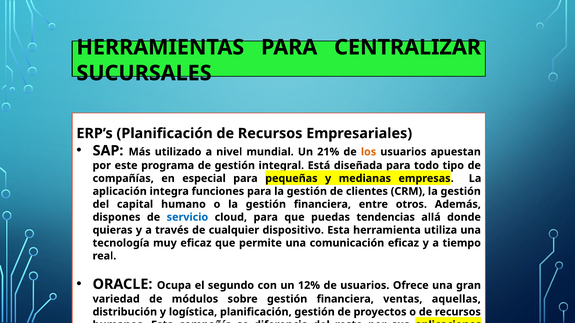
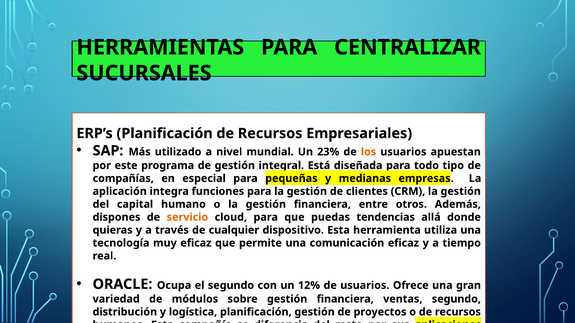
21%: 21% -> 23% (328, 152)
servicio colour: blue -> orange (187, 217)
ventas aquellas: aquellas -> segundo (456, 299)
